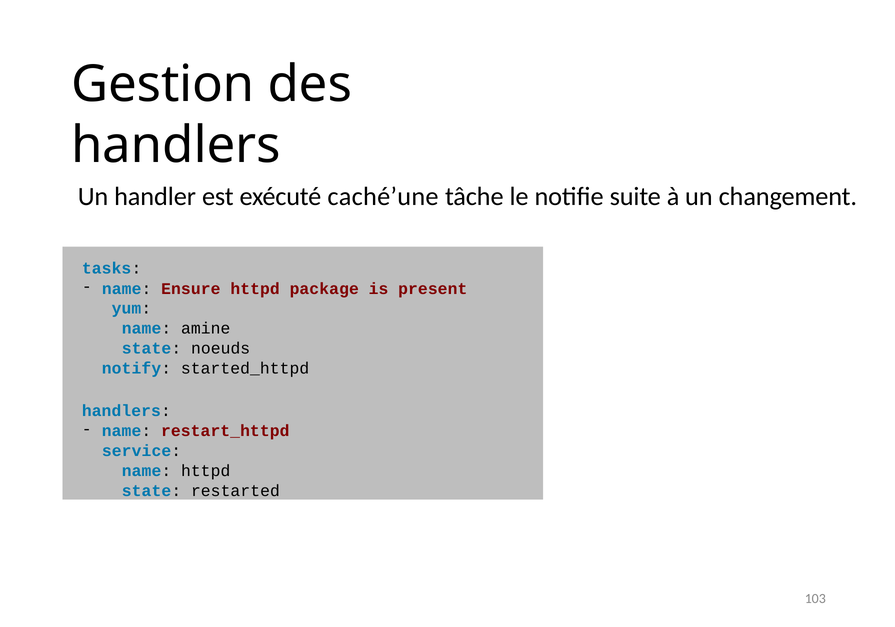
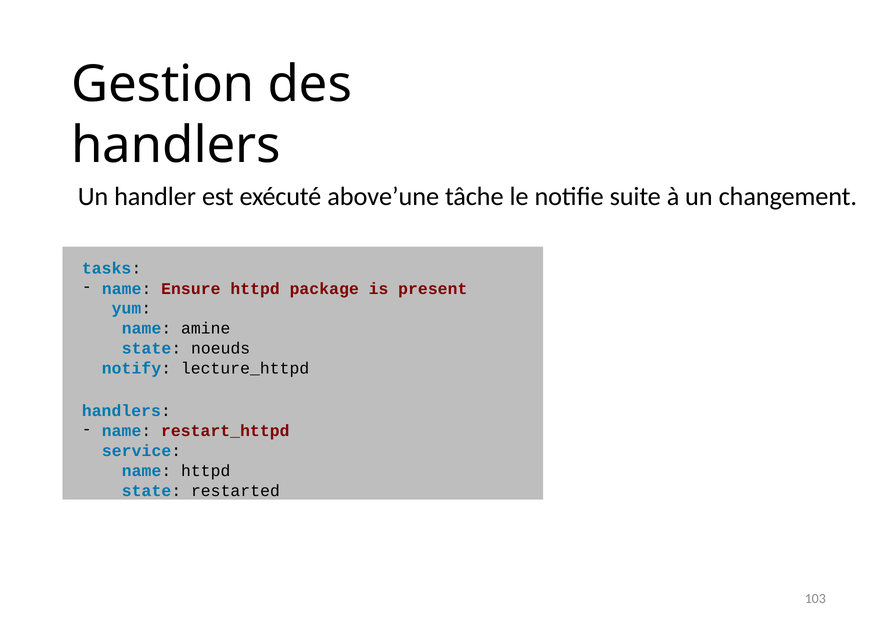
caché’une: caché’une -> above’une (383, 196)
started_httpd: started_httpd -> lecture_httpd (245, 368)
